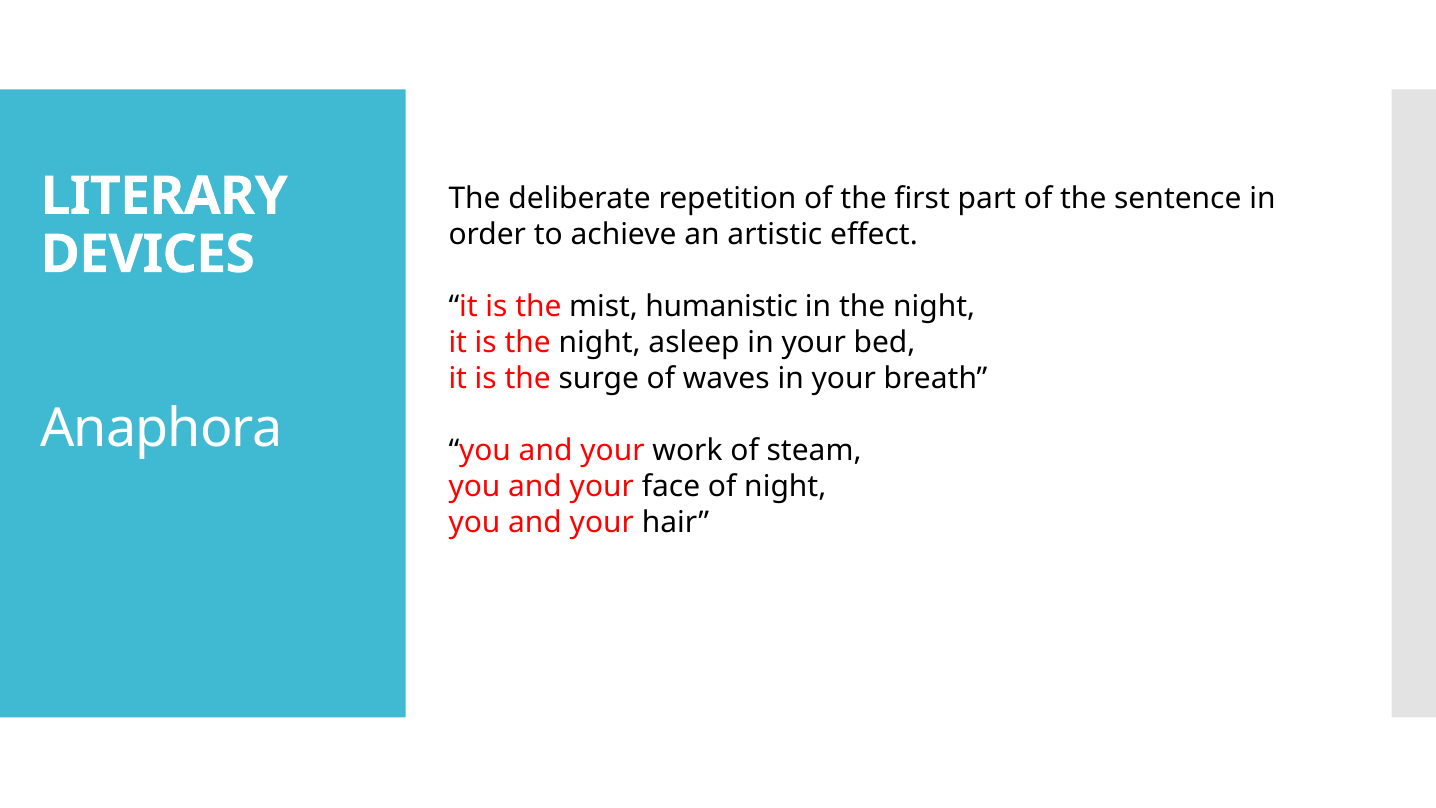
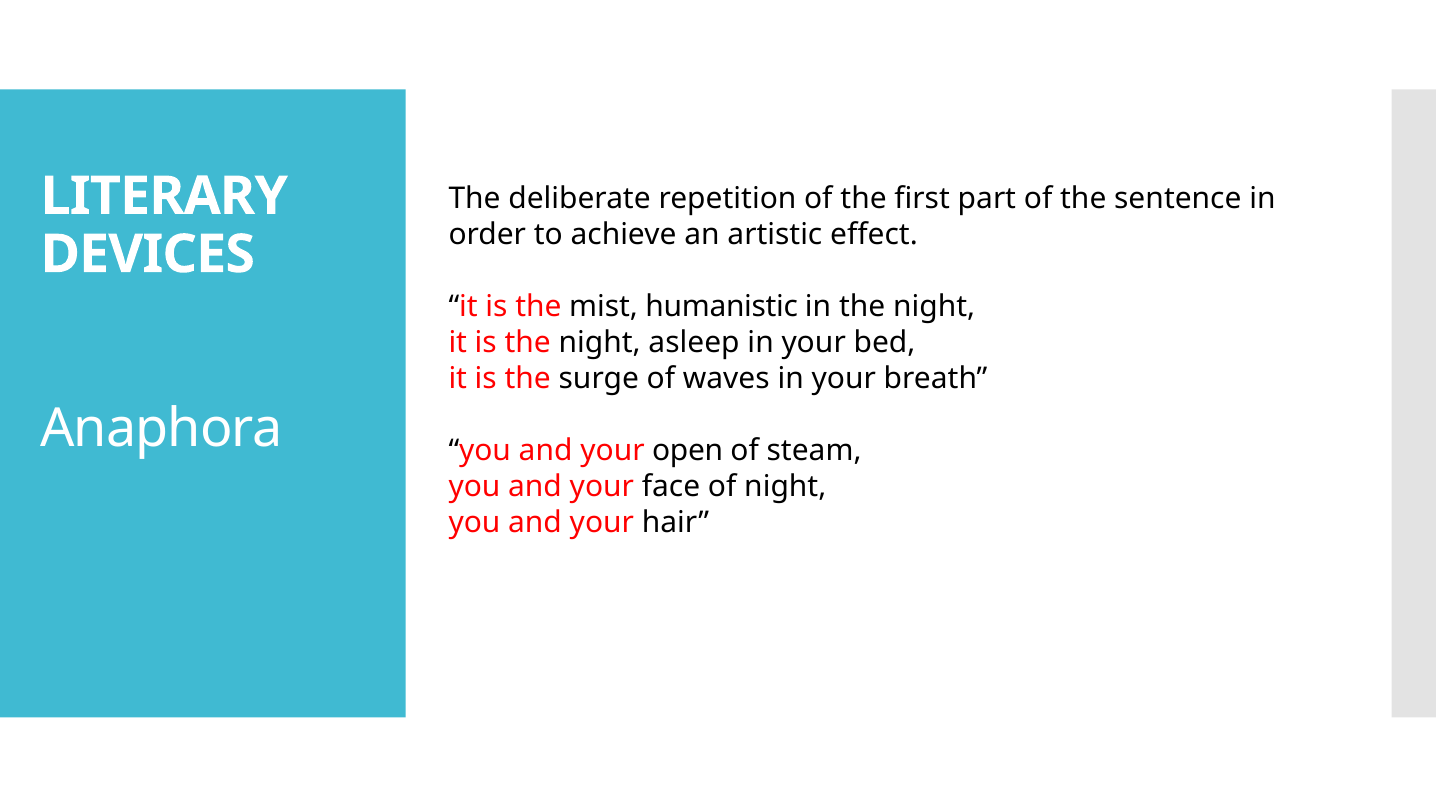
work: work -> open (688, 450)
